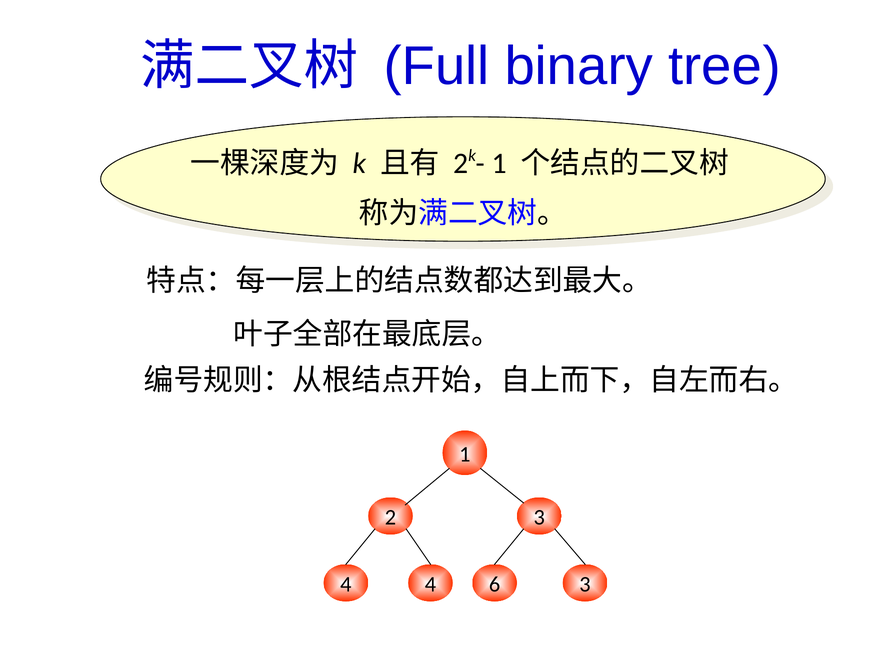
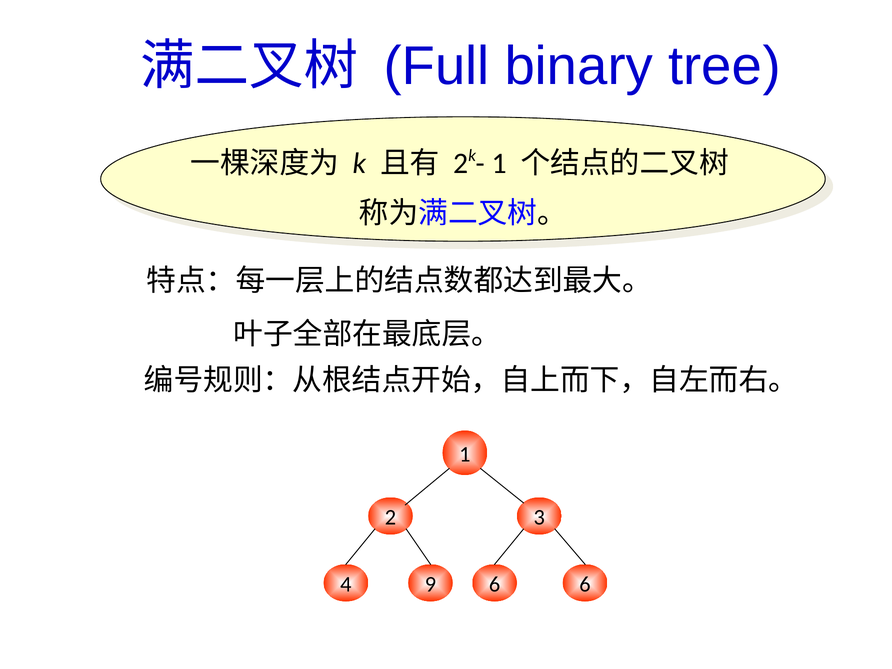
4 4: 4 -> 9 (430, 584)
6 3: 3 -> 6 (585, 584)
